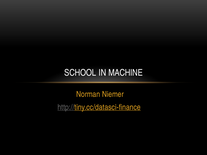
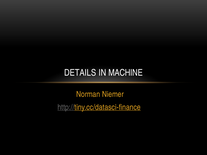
SCHOOL: SCHOOL -> DETAILS (80, 73)
